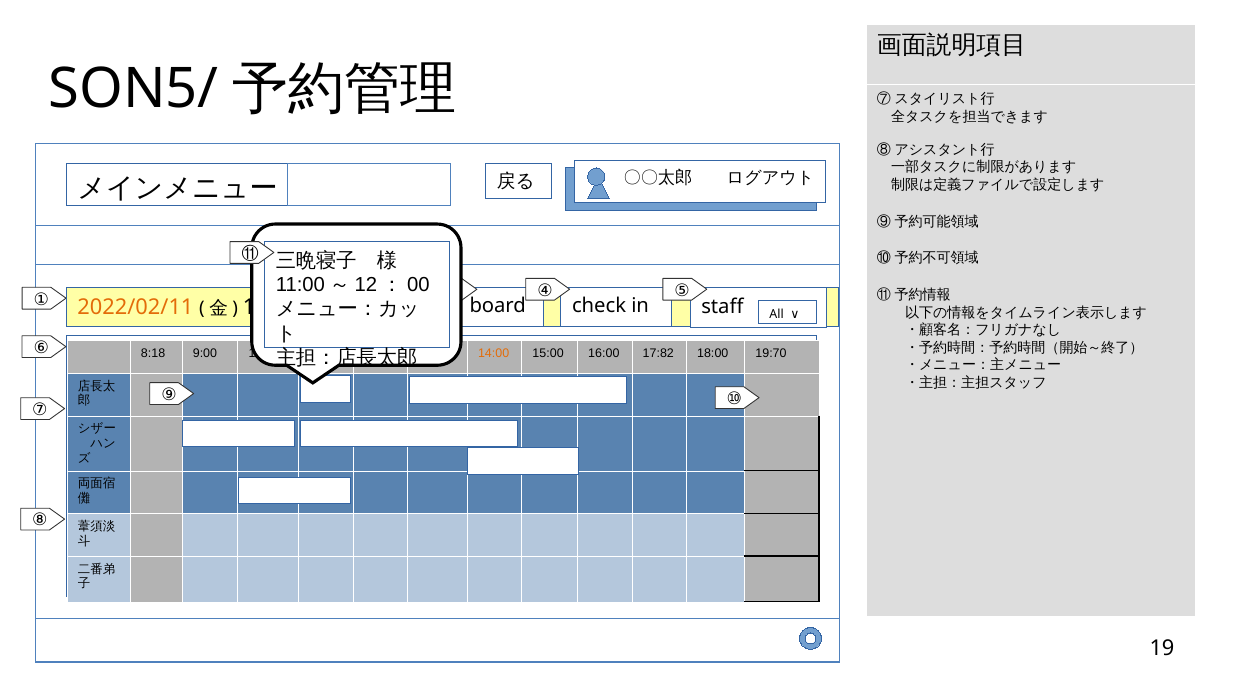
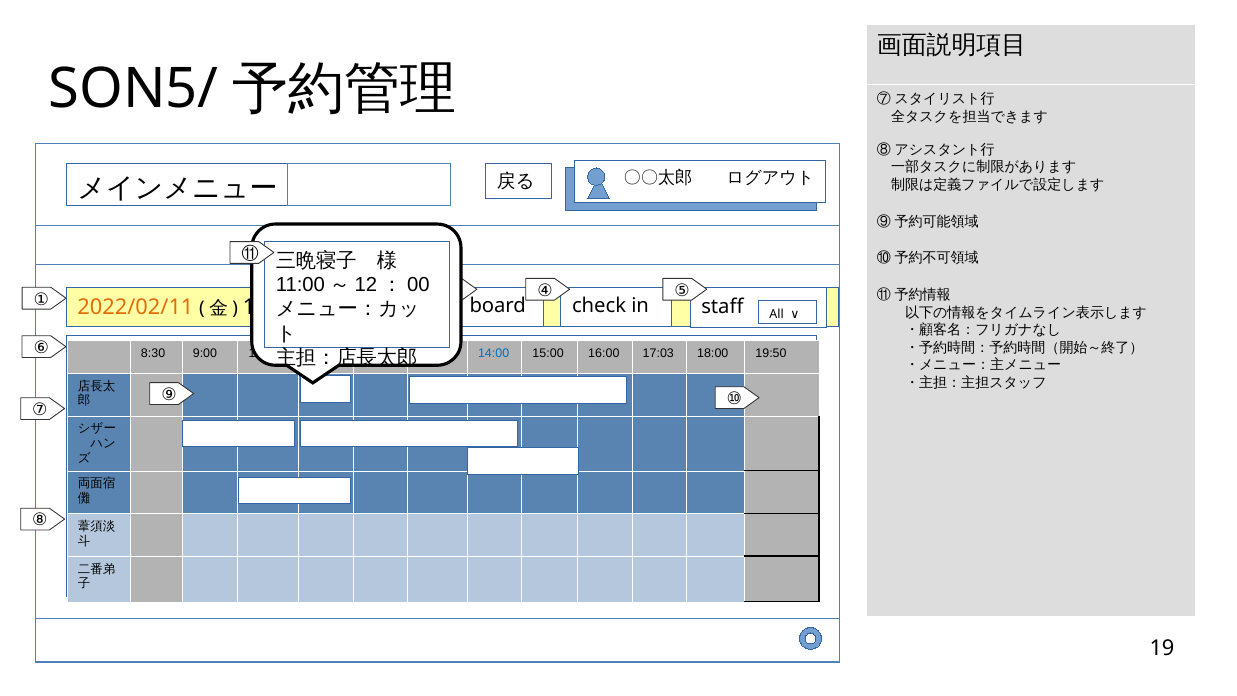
8:18: 8:18 -> 8:30 (153, 353)
14:00 colour: orange -> blue (494, 353)
17:82: 17:82 -> 17:03 (658, 353)
19:70: 19:70 -> 19:50 (771, 353)
